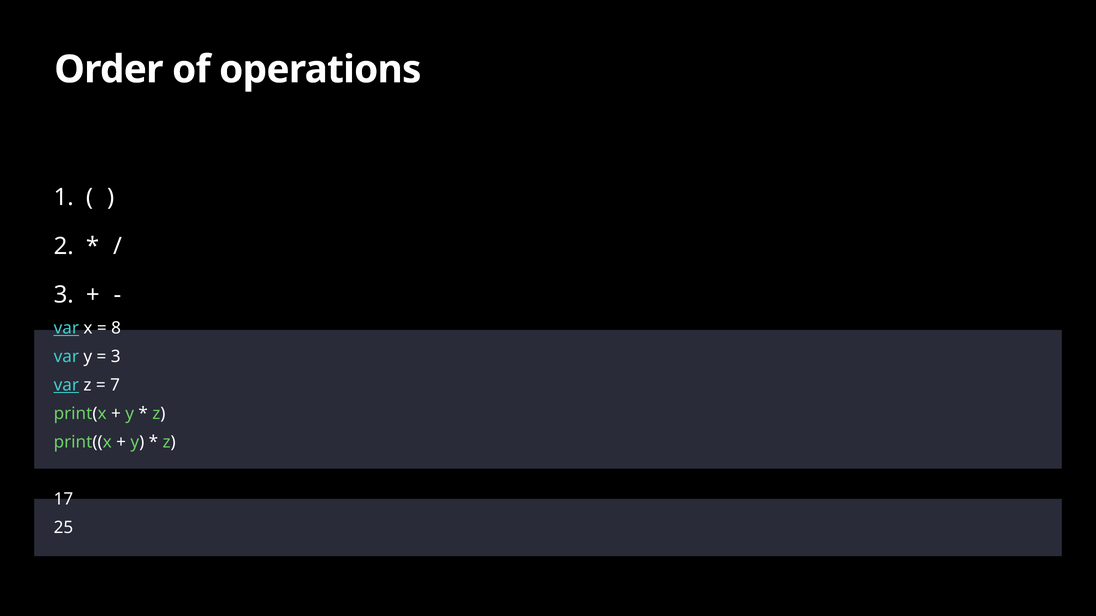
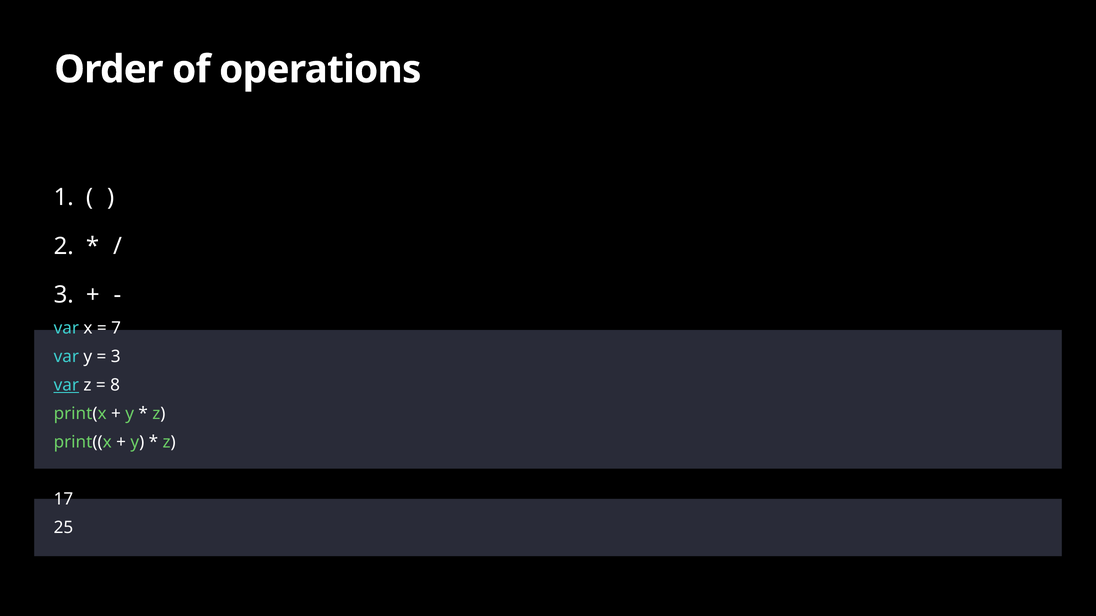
var underline: present -> none (66, 328)
8: 8 -> 7 (116, 328)
7: 7 -> 8 (115, 385)
